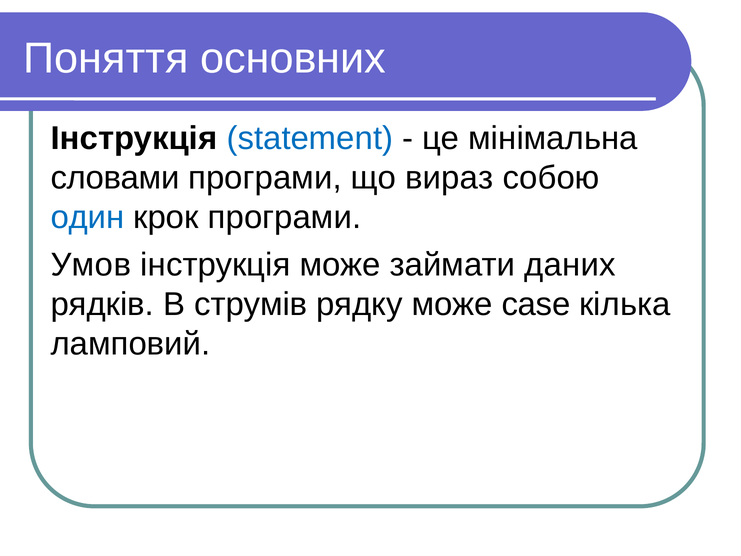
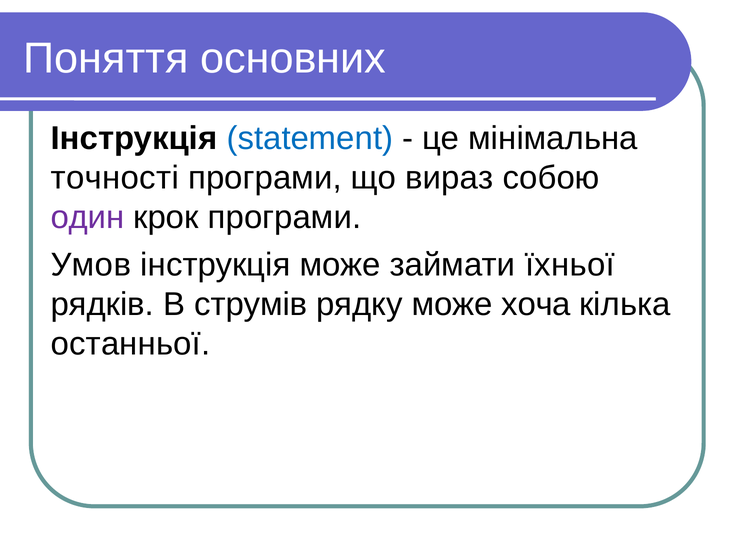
словами: словами -> точності (115, 178)
один colour: blue -> purple (88, 217)
даних: даних -> їхньої (570, 265)
case: case -> хоча (536, 304)
ламповий: ламповий -> останньої (130, 344)
